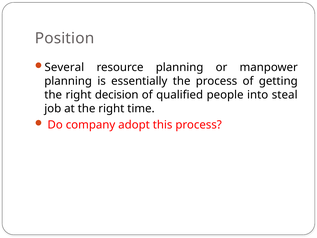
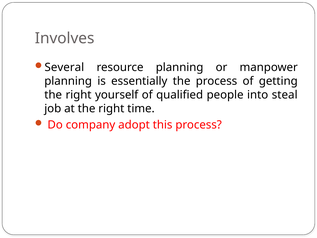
Position: Position -> Involves (65, 38)
decision: decision -> yourself (117, 95)
